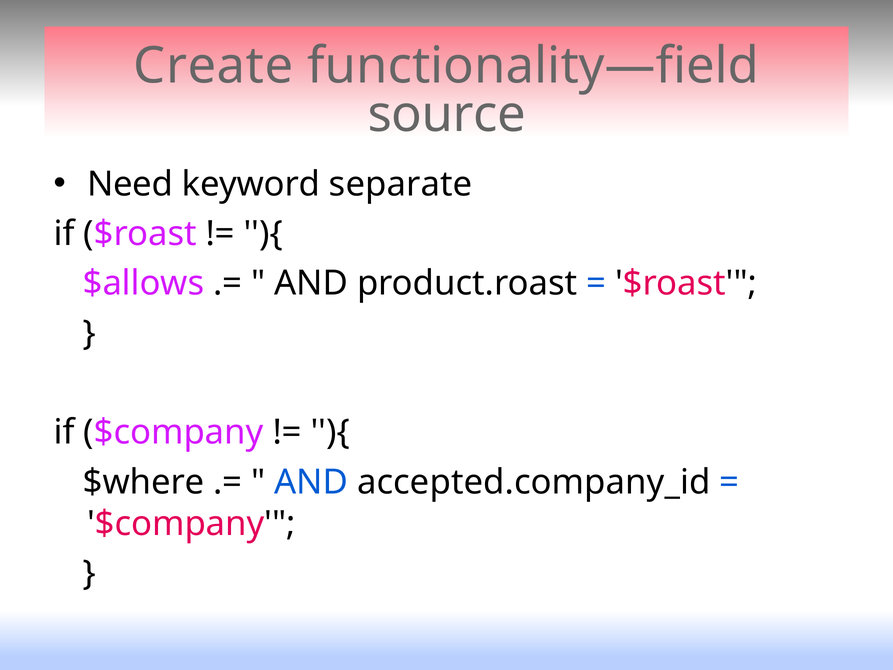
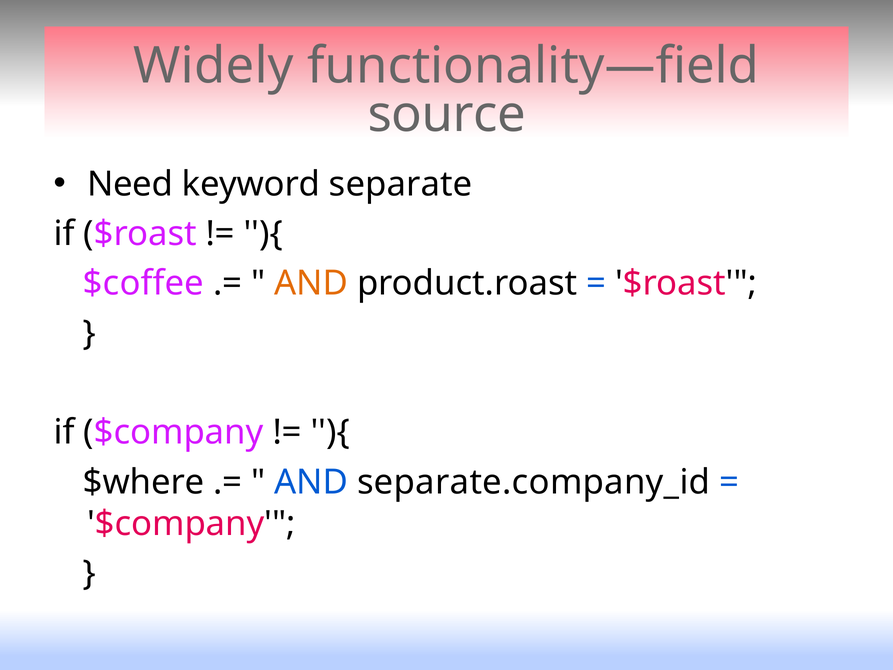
Create: Create -> Widely (214, 66)
$allows: $allows -> $coffee (143, 283)
AND colour: black -> orange (311, 283)
accepted.company_id: accepted.company_id -> separate.company_id (534, 482)
